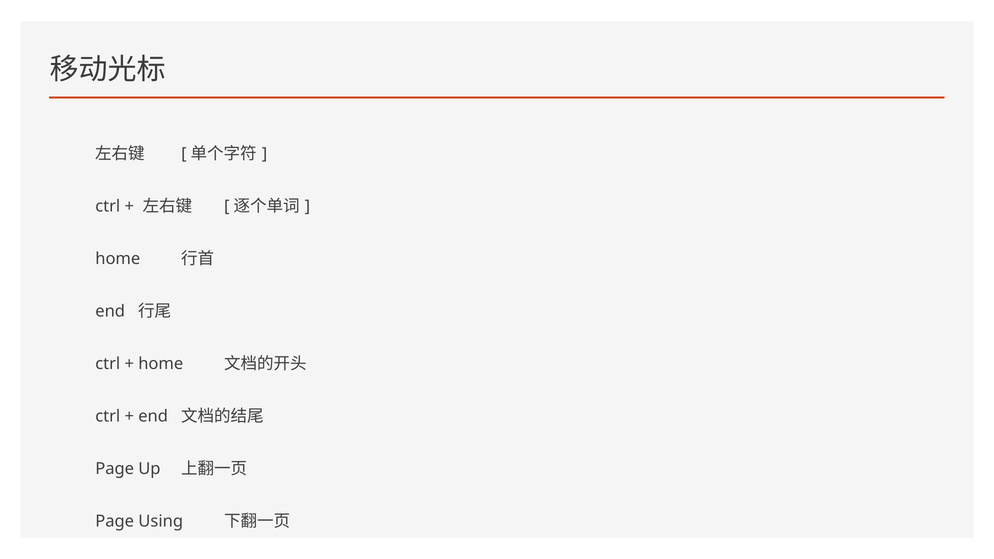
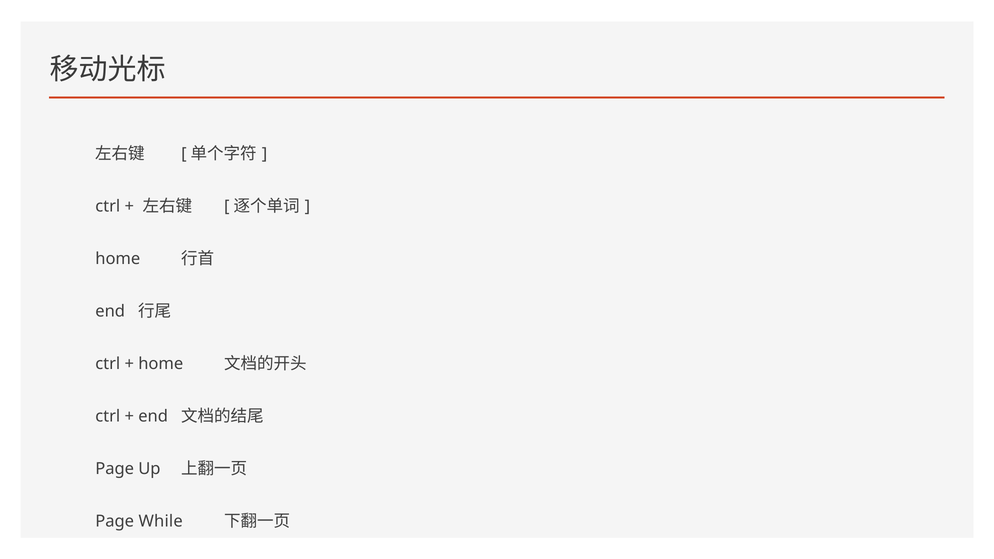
Using: Using -> While (161, 521)
